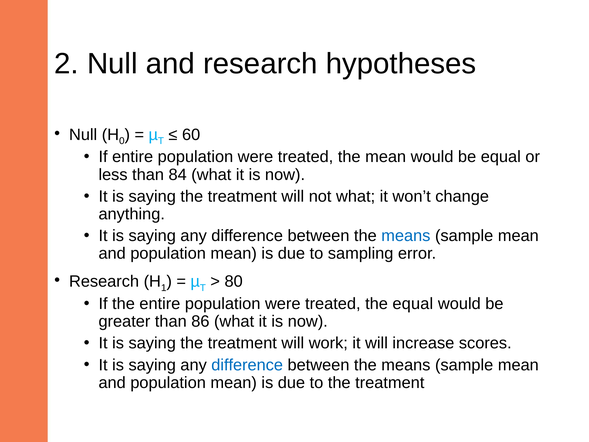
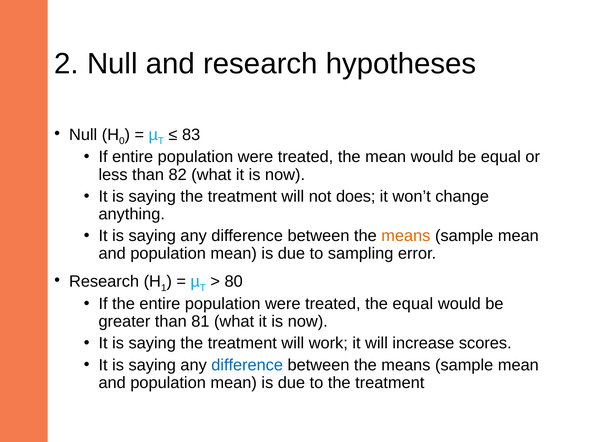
60: 60 -> 83 (191, 135)
84: 84 -> 82 (178, 174)
not what: what -> does (356, 196)
means colour: blue -> orange (406, 236)
86: 86 -> 81 (200, 321)
